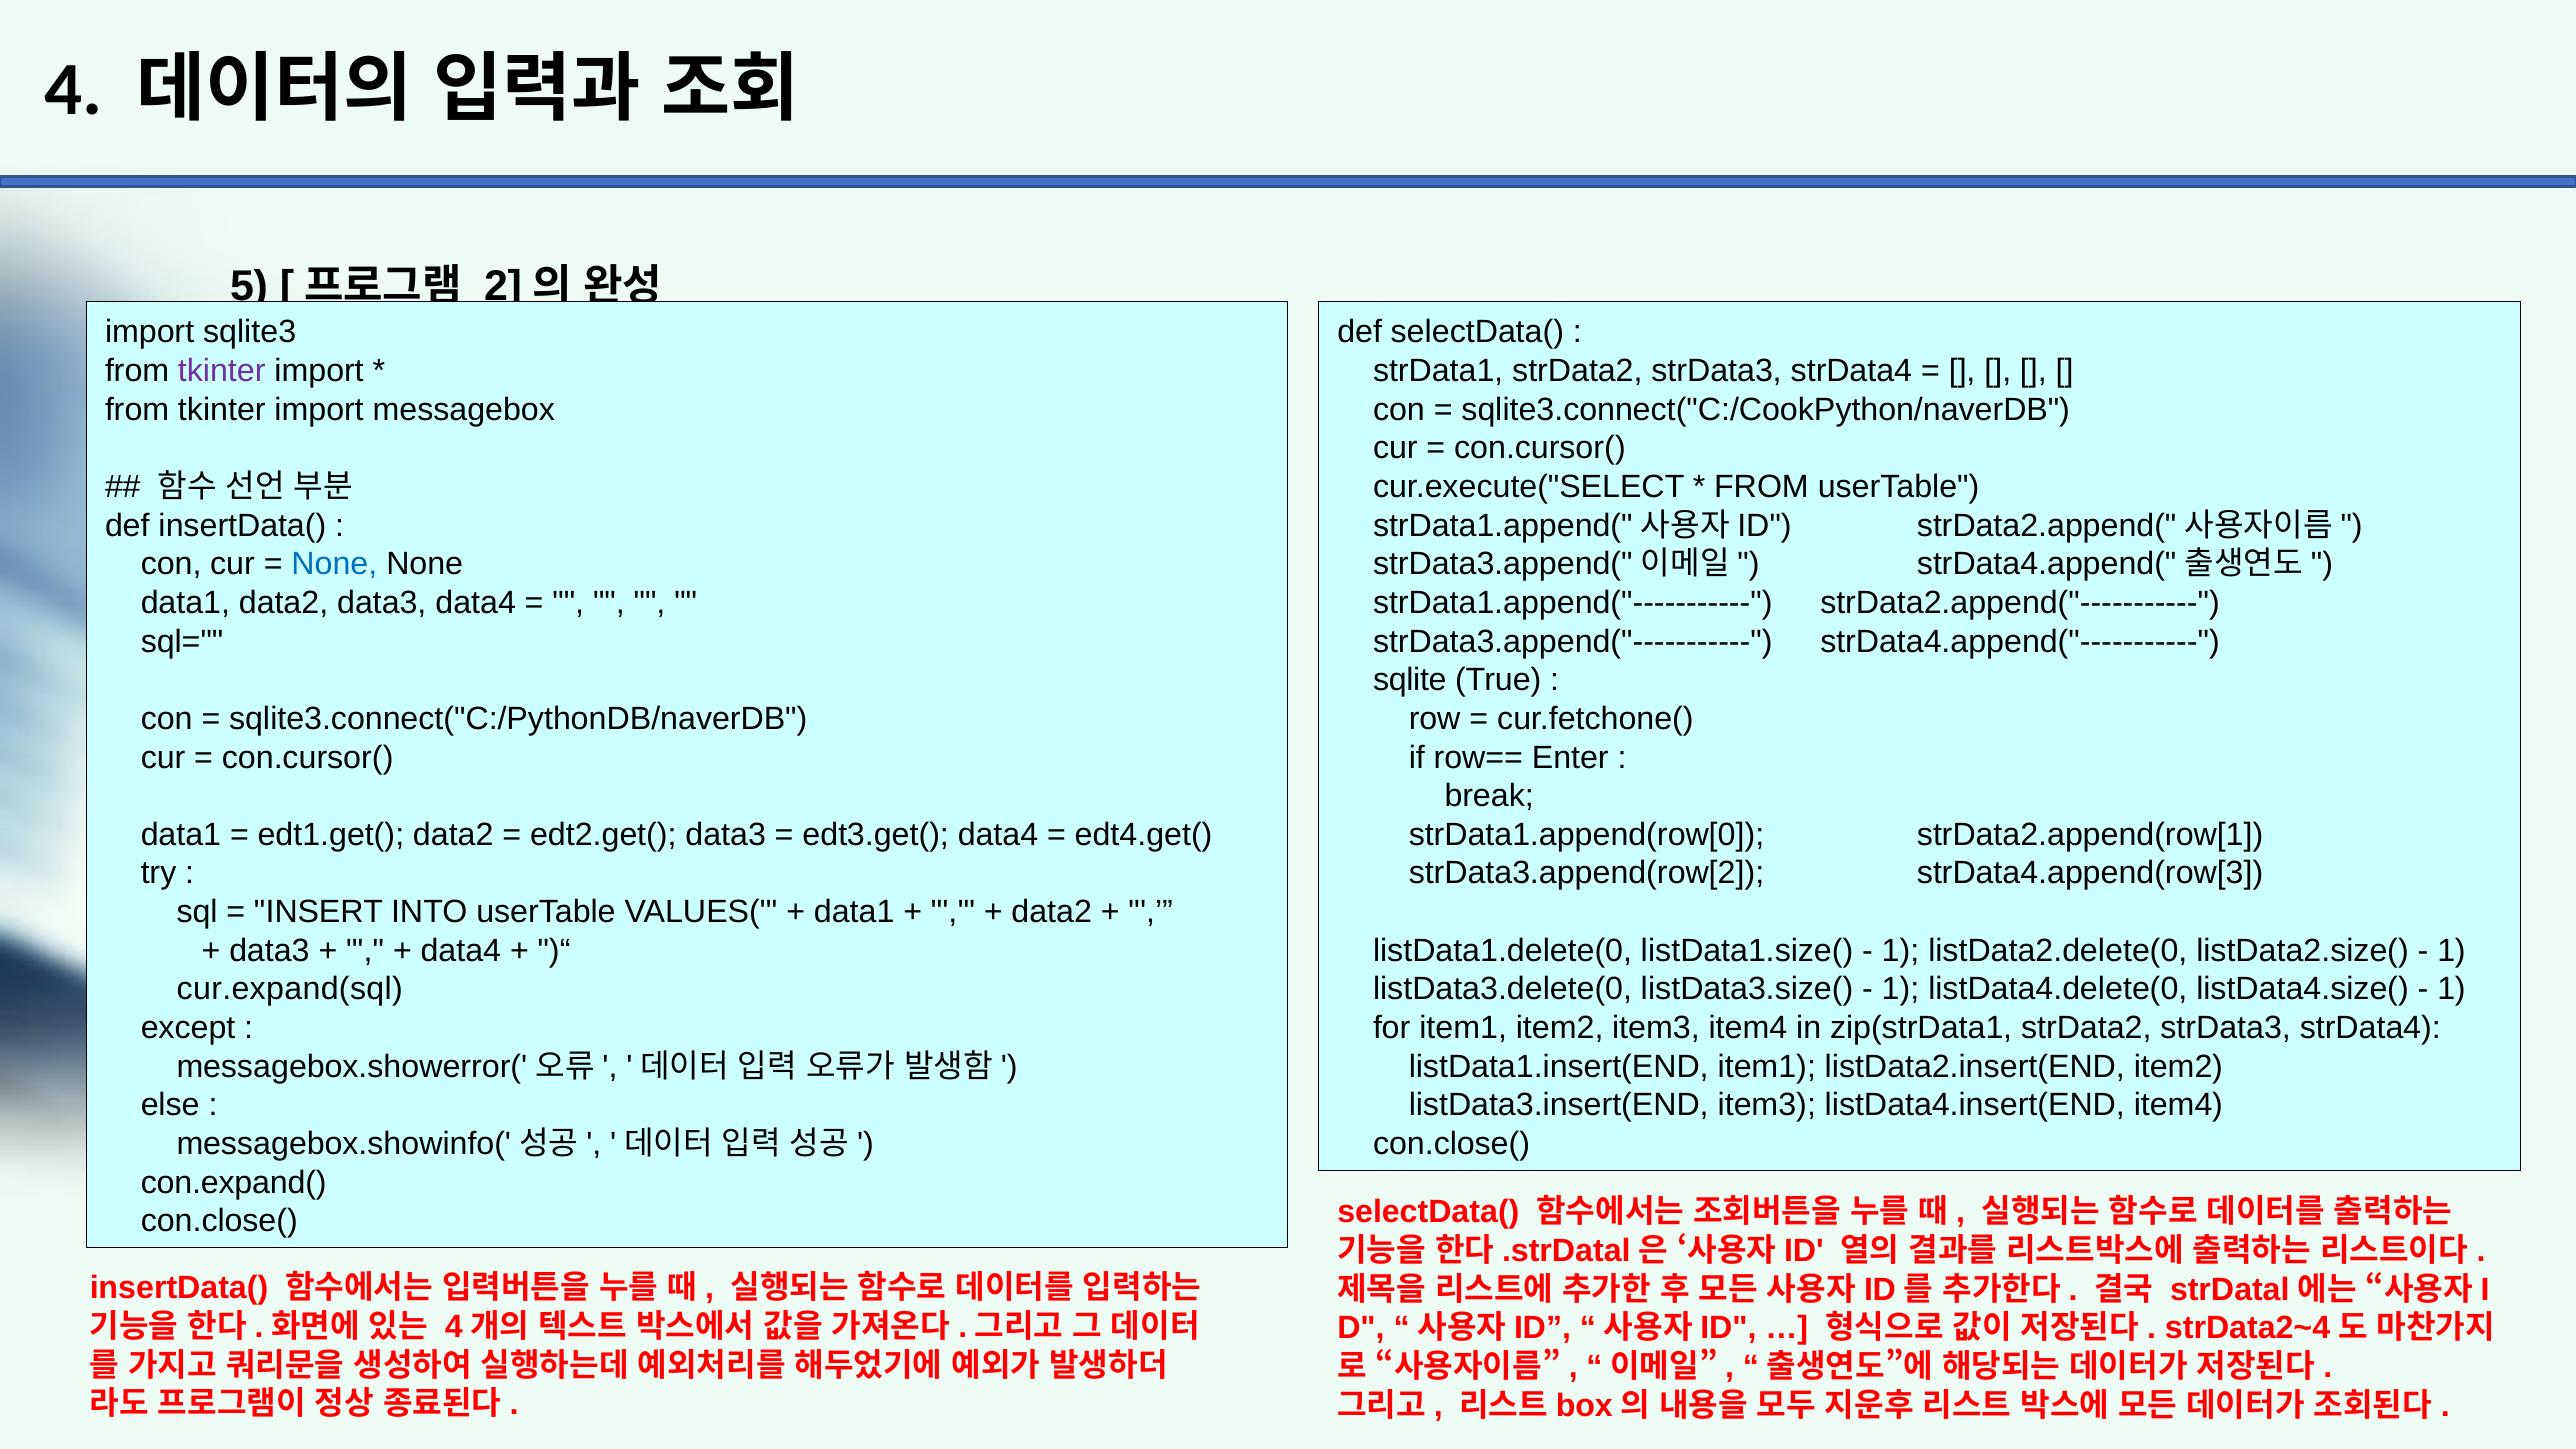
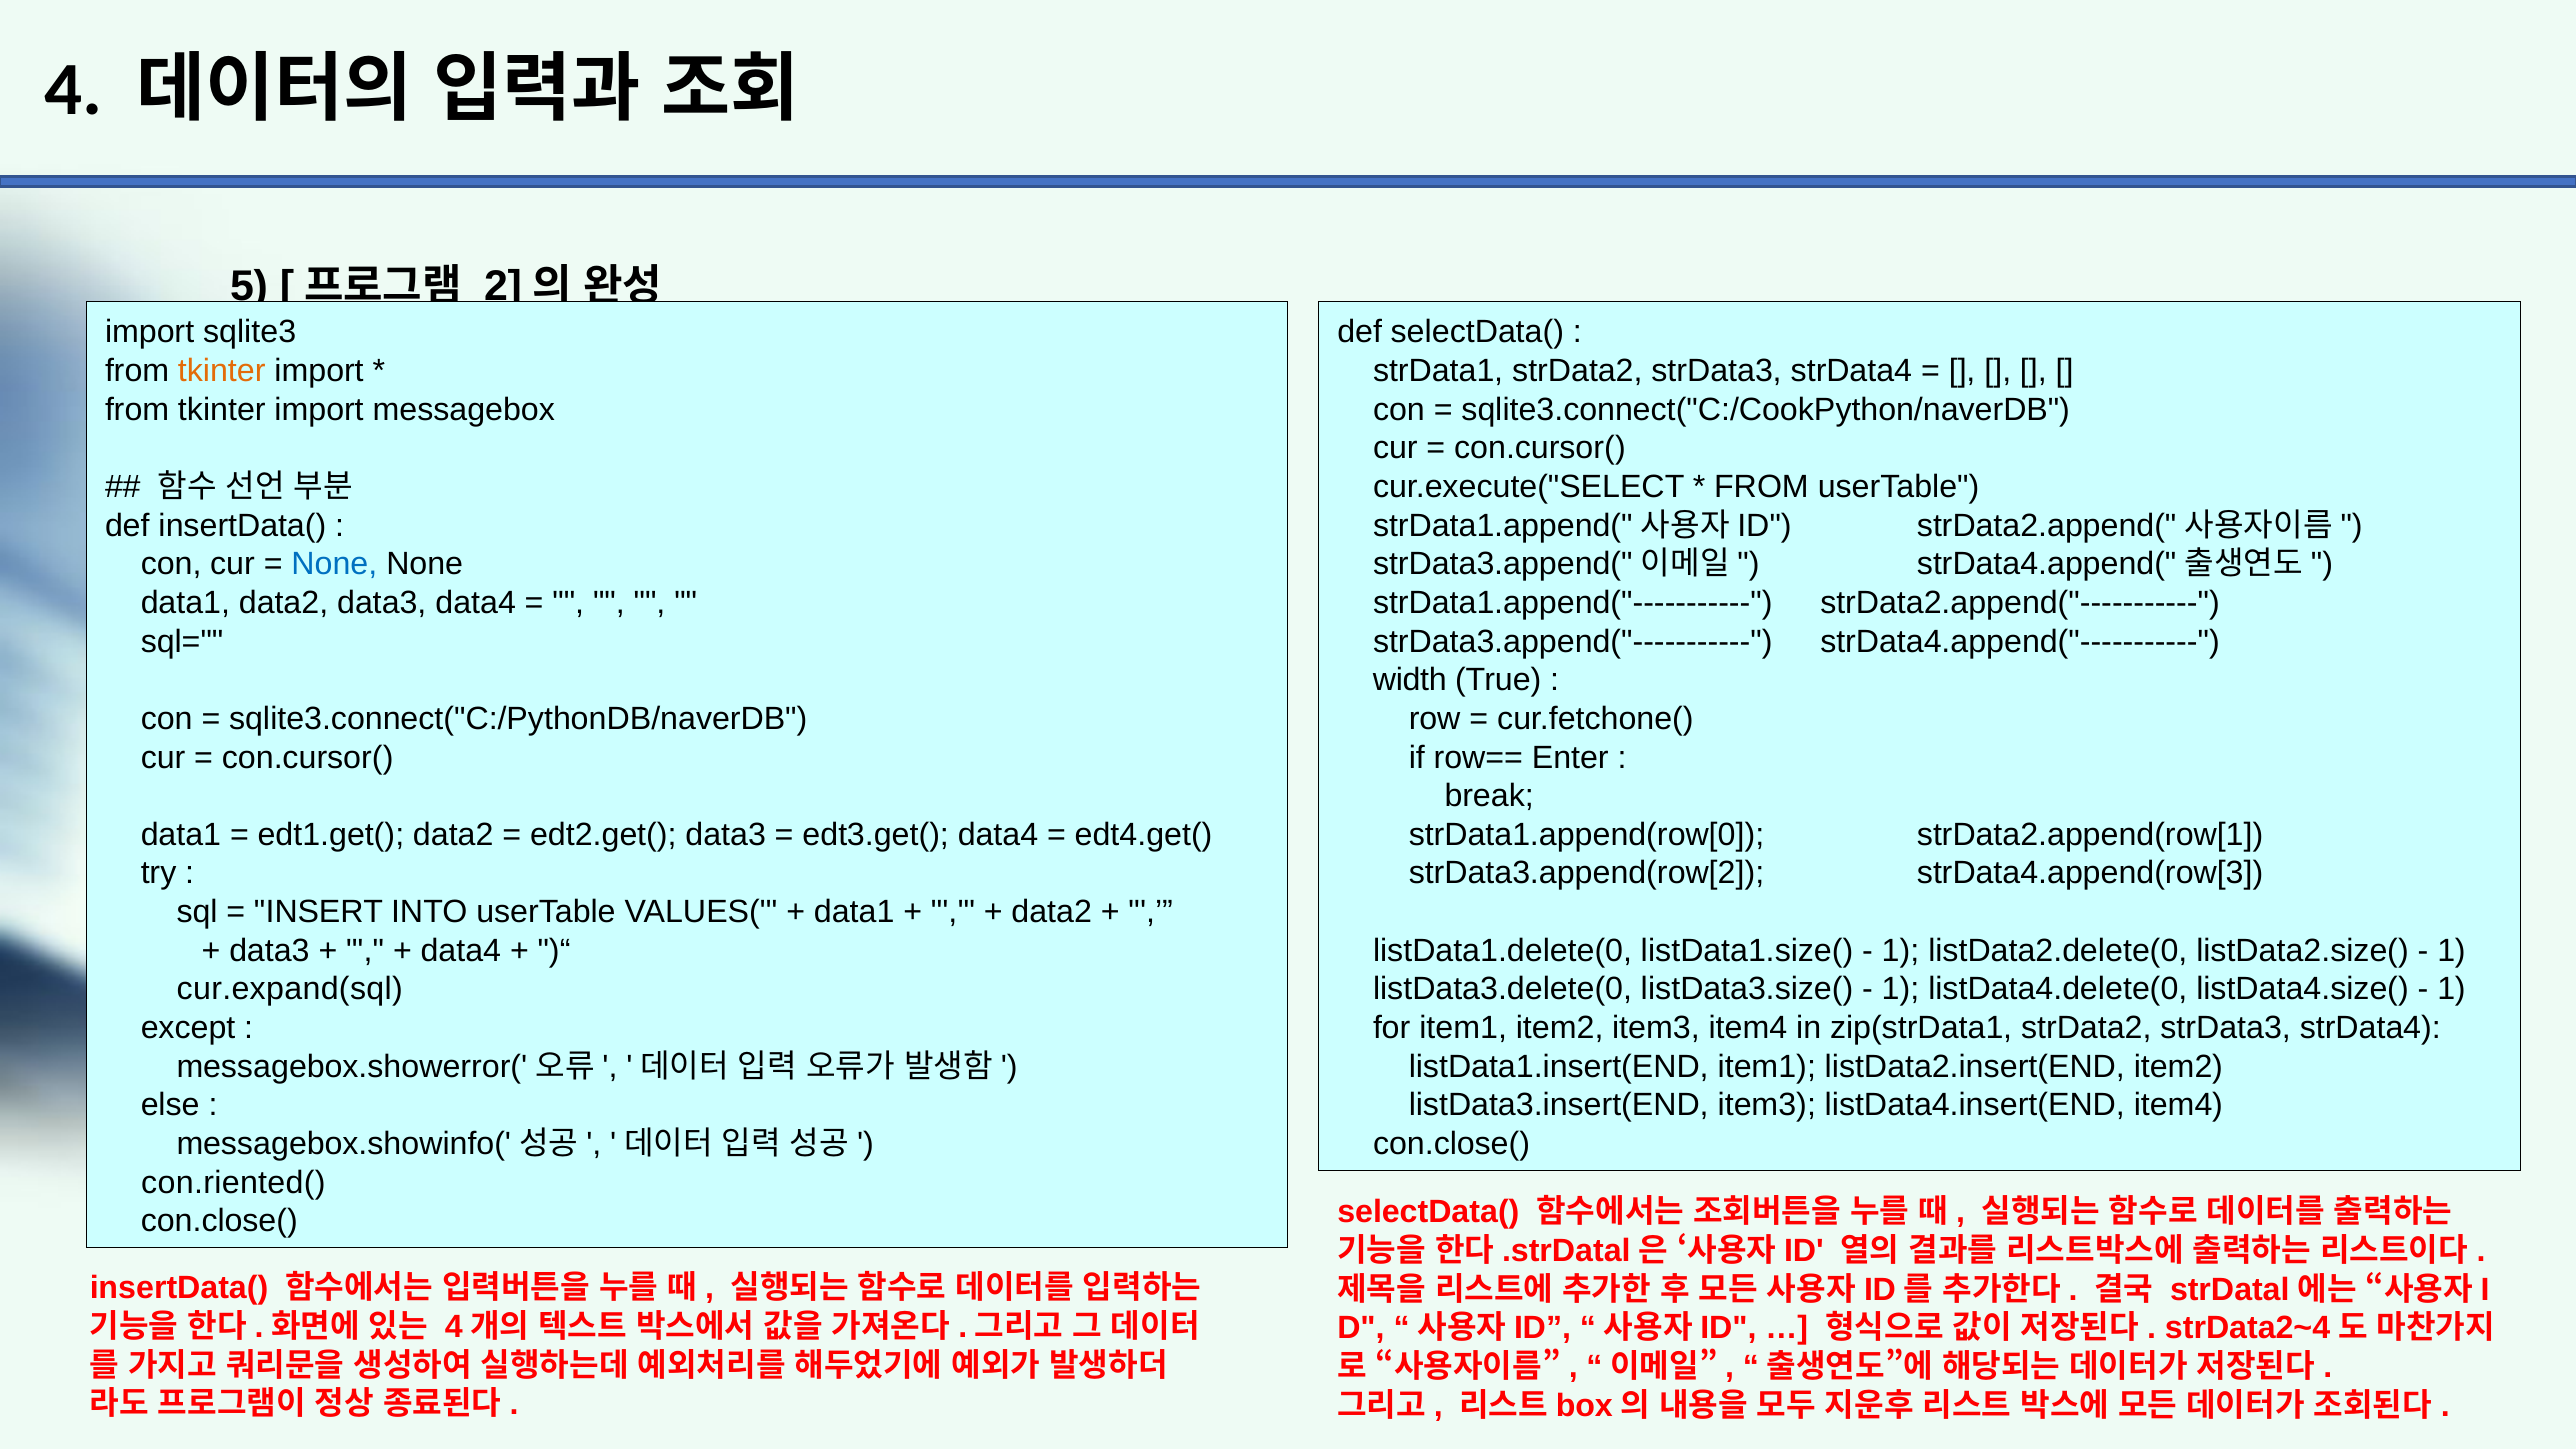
tkinter colour: purple -> orange (222, 371)
sqlite: sqlite -> width (1410, 680)
con.expand(: con.expand( -> con.riented( (233, 1182)
